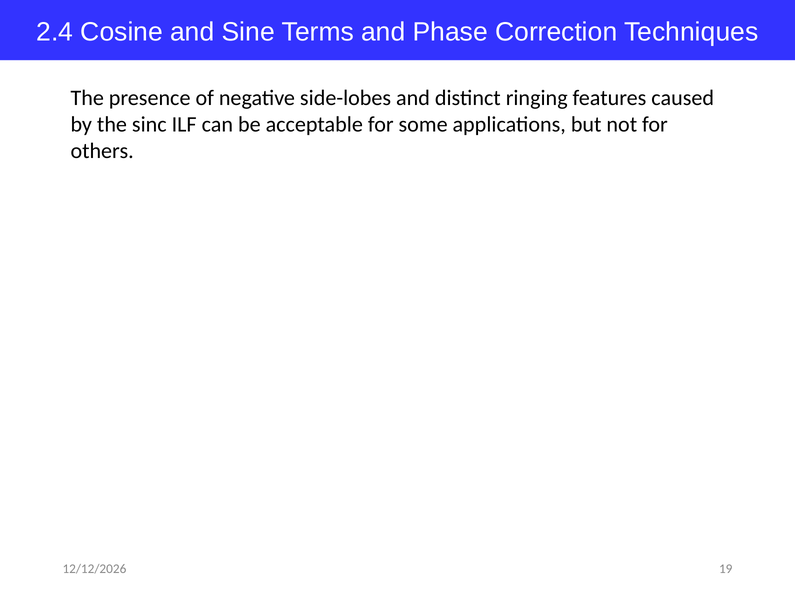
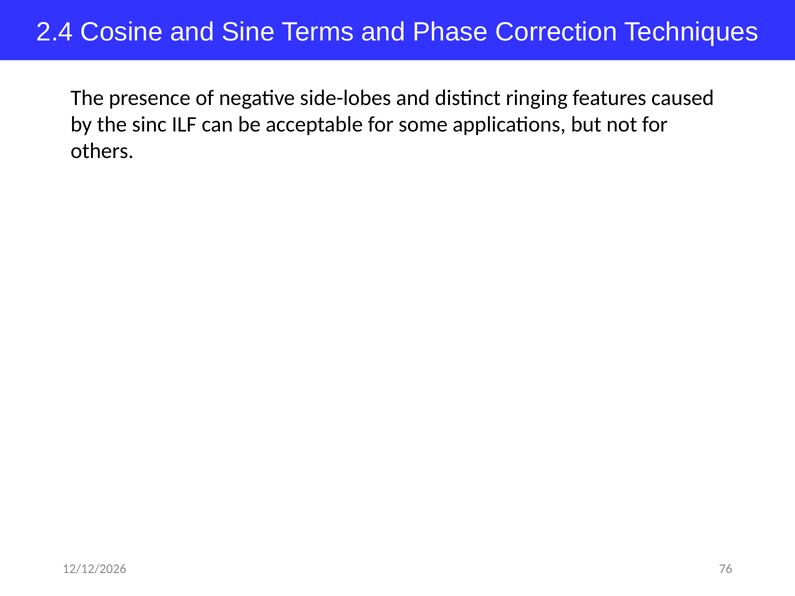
19: 19 -> 76 (726, 569)
